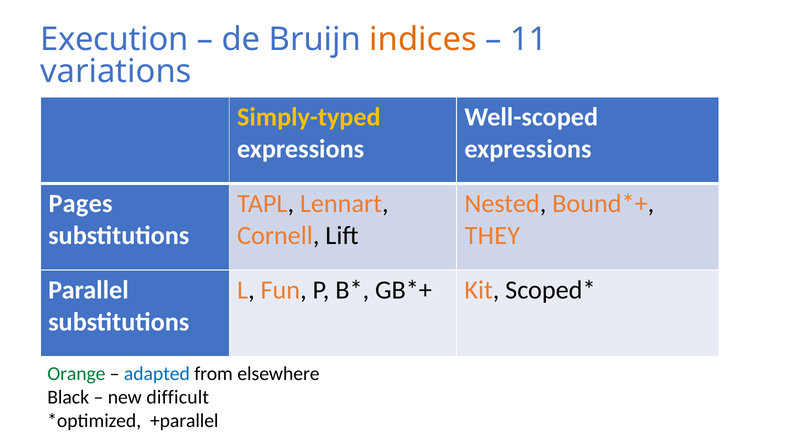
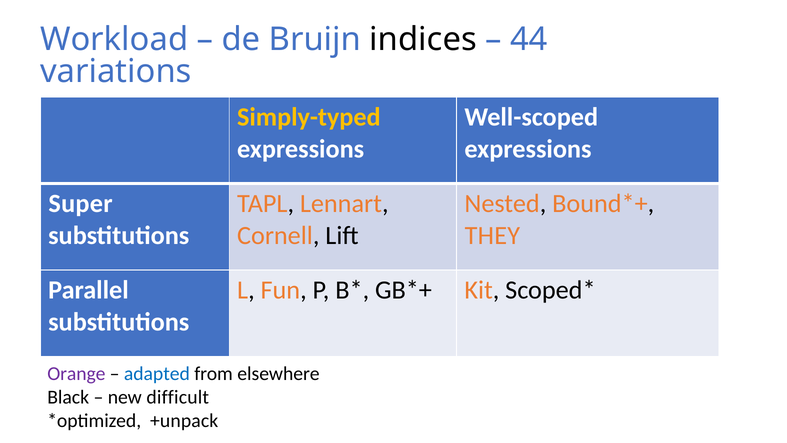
Execution: Execution -> Workload (114, 39)
indices colour: orange -> black (423, 39)
11: 11 -> 44 (529, 39)
Pages: Pages -> Super (81, 203)
Orange colour: green -> purple (76, 373)
+parallel: +parallel -> +unpack (184, 421)
